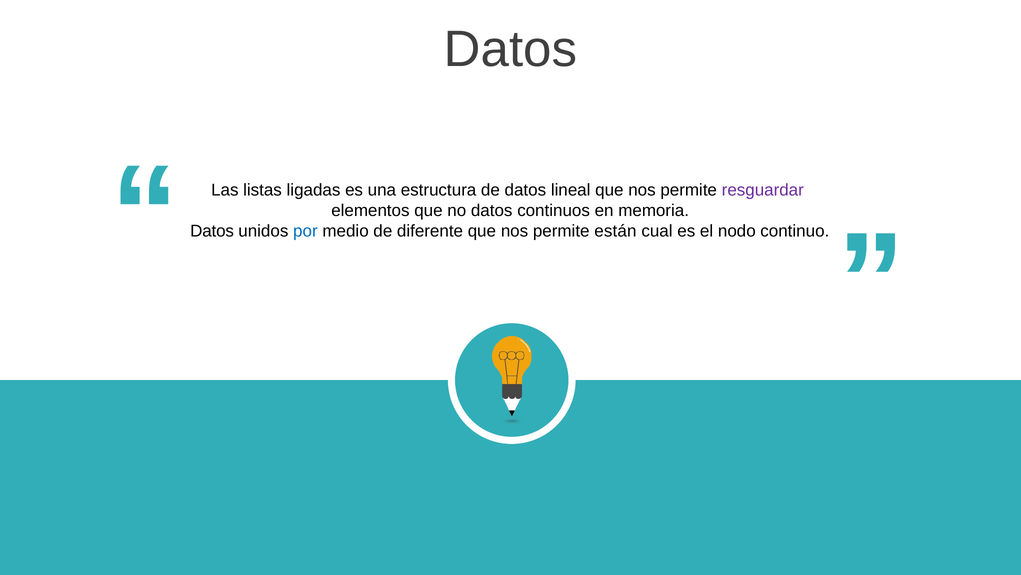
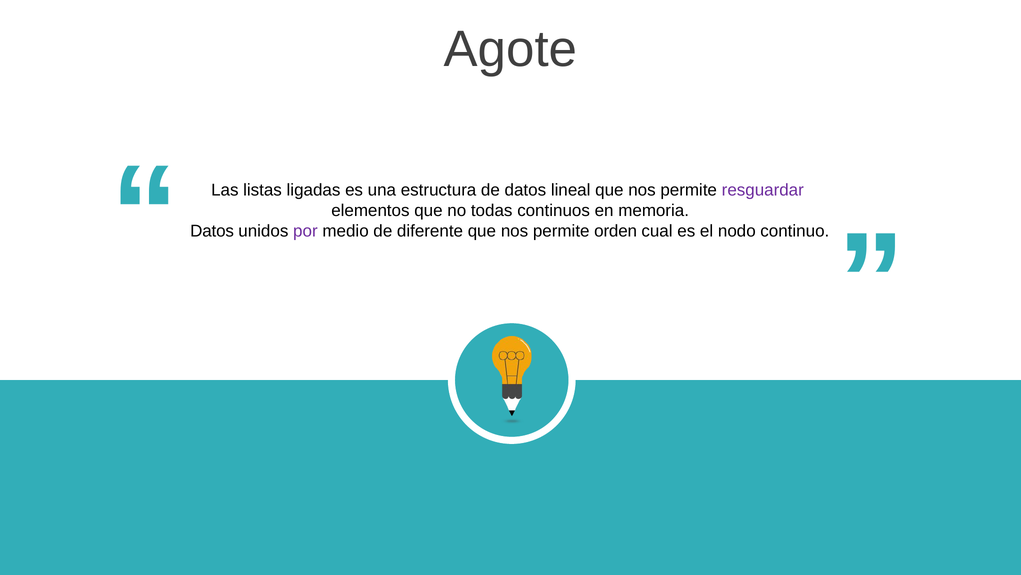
Datos: Datos -> Agote (510, 49)
no datos: datos -> todas (492, 211)
por colour: blue -> purple (305, 231)
están: están -> orden (616, 231)
